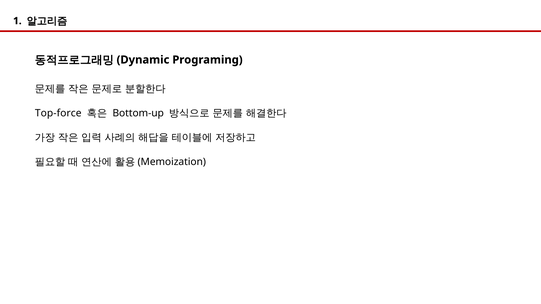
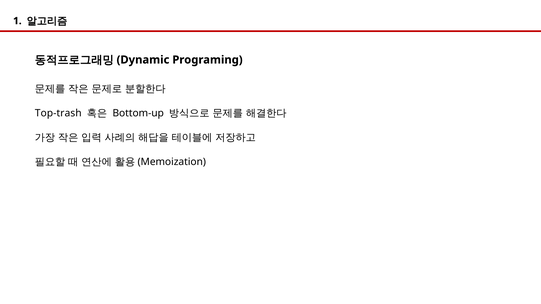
Top-force: Top-force -> Top-trash (58, 113)
